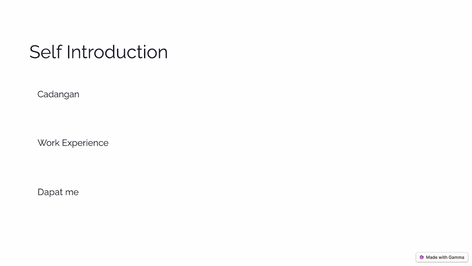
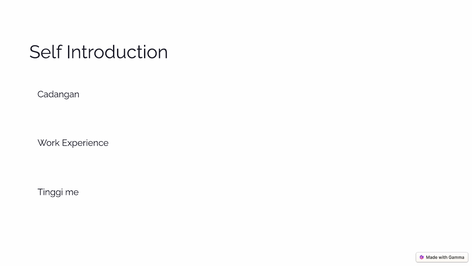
Dapat: Dapat -> Tinggi (50, 192)
